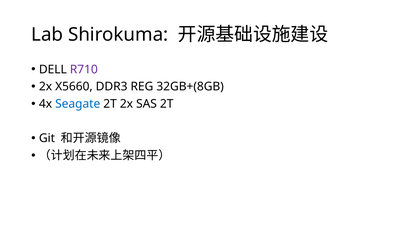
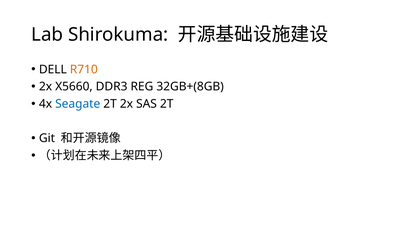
R710 colour: purple -> orange (84, 69)
